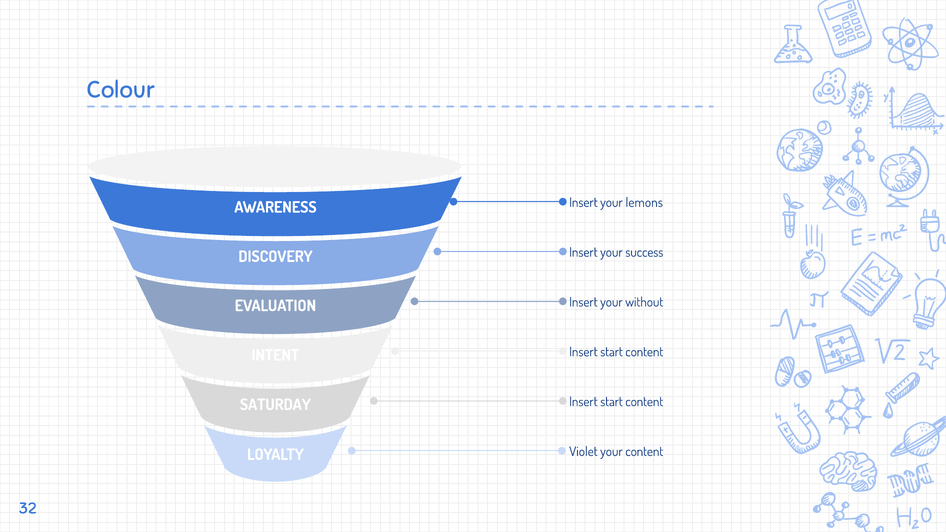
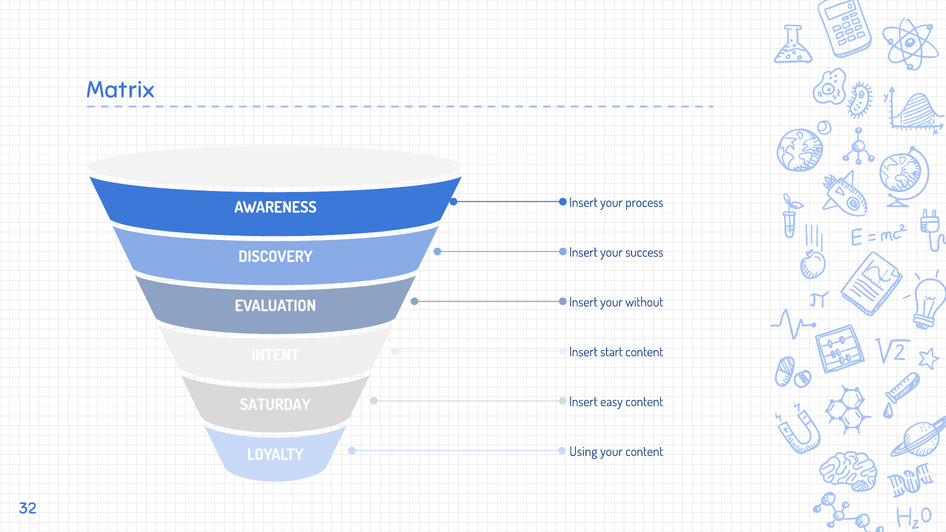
Colour: Colour -> Matrix (121, 90)
lemons: lemons -> process (644, 203)
start: start -> easy (611, 402)
Violet: Violet -> Using (583, 452)
